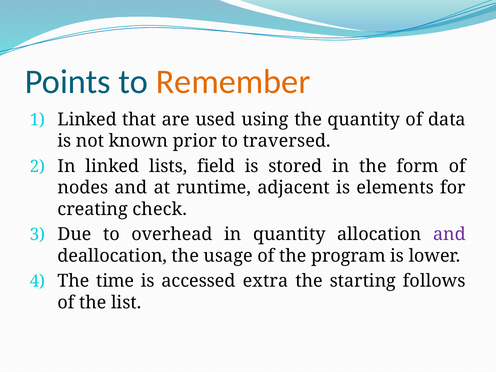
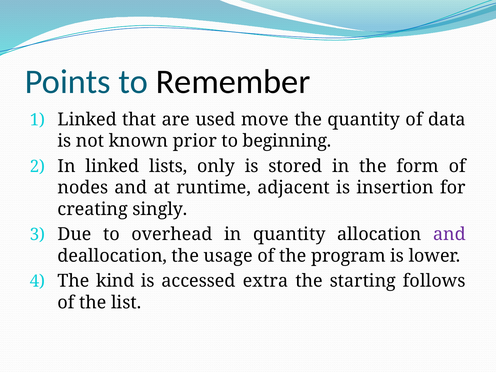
Remember colour: orange -> black (233, 82)
using: using -> move (265, 119)
traversed: traversed -> beginning (287, 141)
field: field -> only (216, 166)
elements: elements -> insertion (395, 188)
check: check -> singly (160, 209)
time: time -> kind (115, 281)
